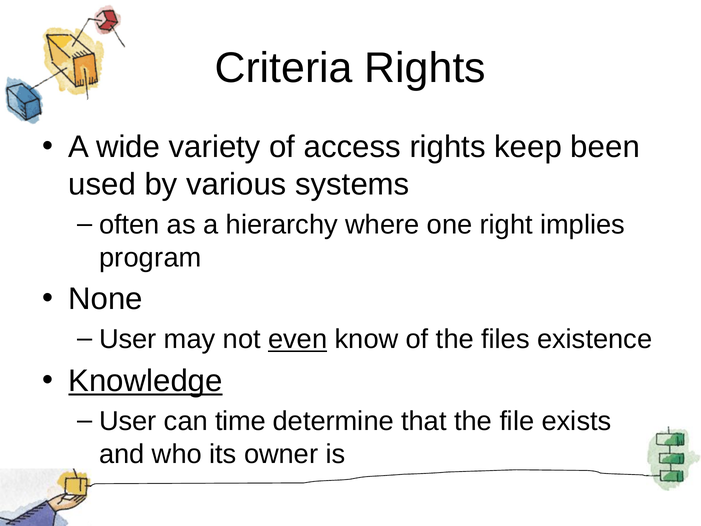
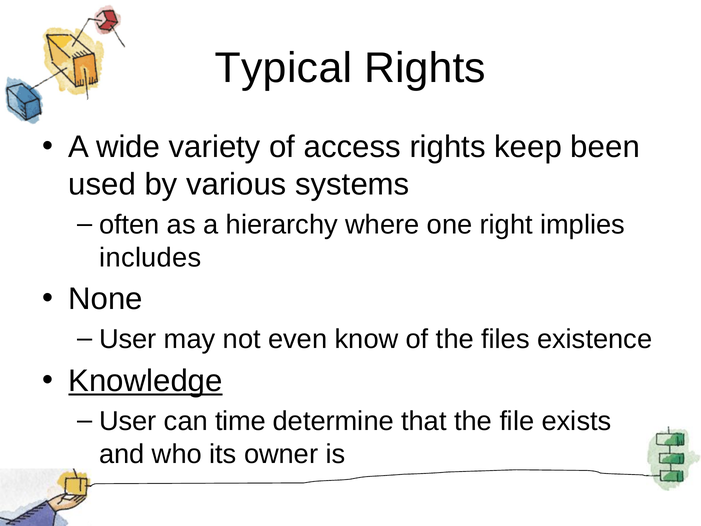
Criteria: Criteria -> Typical (283, 68)
program: program -> includes (150, 257)
even underline: present -> none (298, 339)
